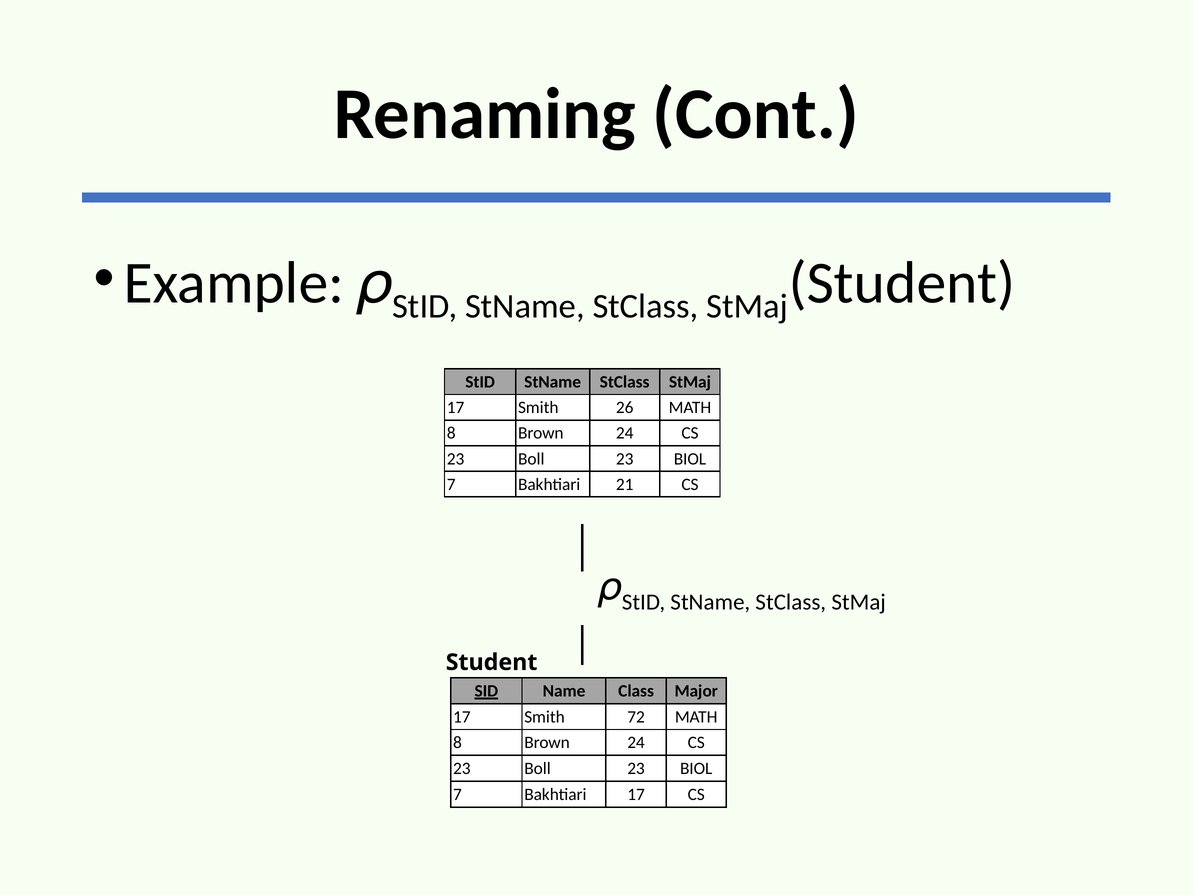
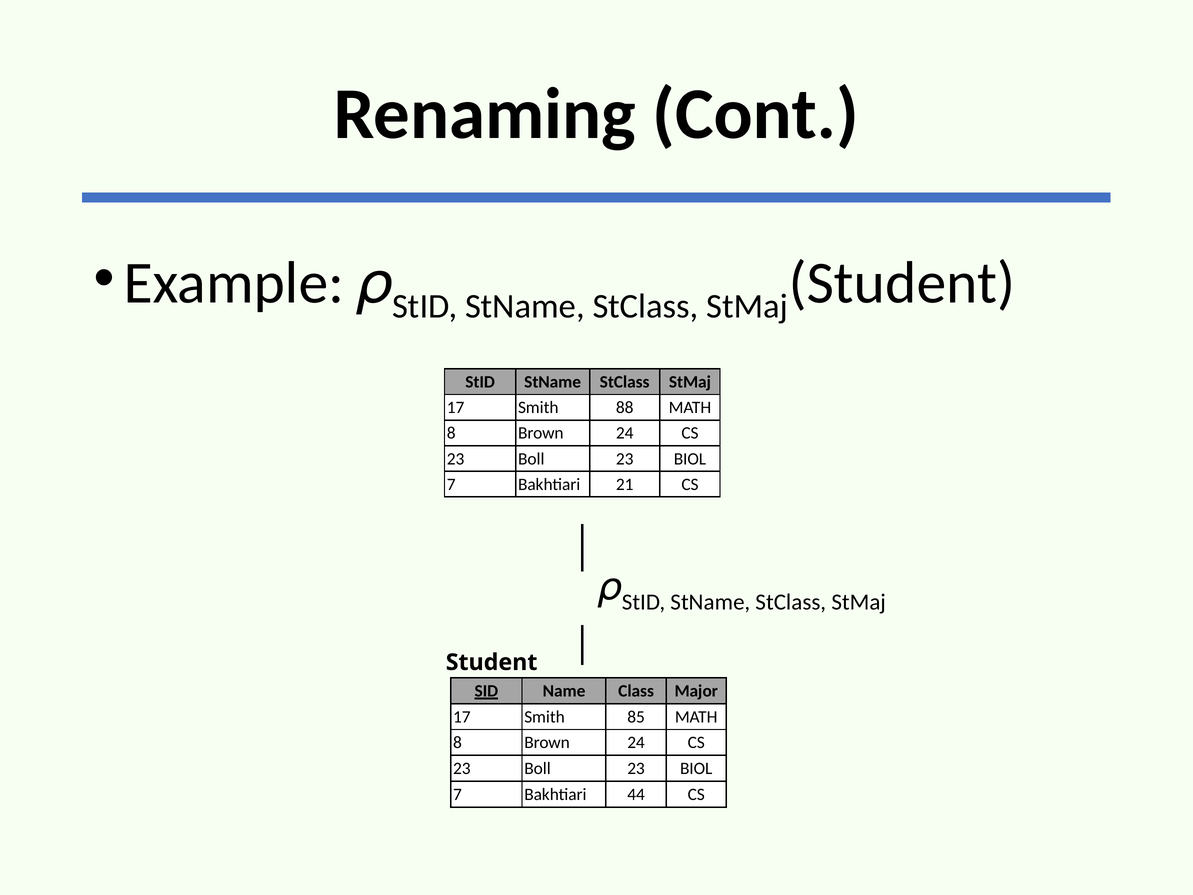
26: 26 -> 88 (625, 407)
72: 72 -> 85 (636, 717)
Bakhtiari 17: 17 -> 44 (636, 794)
